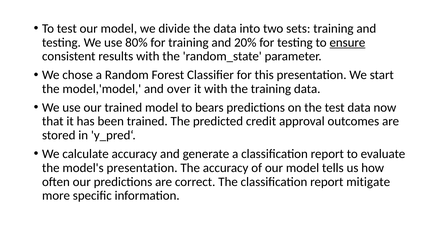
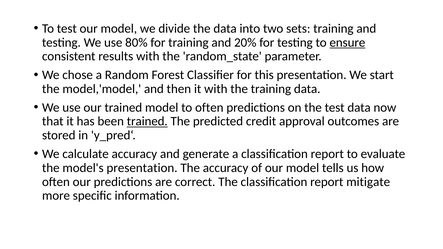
over: over -> then (179, 89)
to bears: bears -> often (209, 108)
trained underline: none -> present (147, 121)
